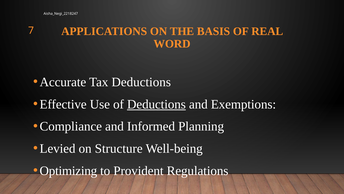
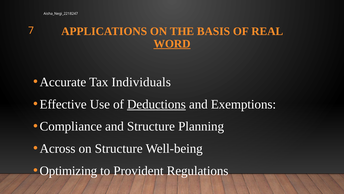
WORD underline: none -> present (172, 44)
Tax Deductions: Deductions -> Individuals (141, 82)
and Informed: Informed -> Structure (151, 126)
Levied: Levied -> Across (58, 148)
